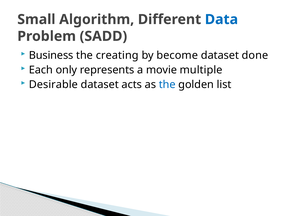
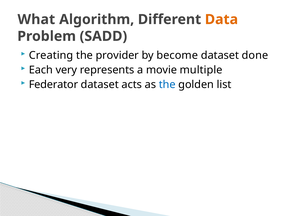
Small: Small -> What (36, 20)
Data colour: blue -> orange (221, 20)
Business: Business -> Creating (51, 56)
creating: creating -> provider (117, 56)
only: only -> very (66, 70)
Desirable: Desirable -> Federator (53, 85)
